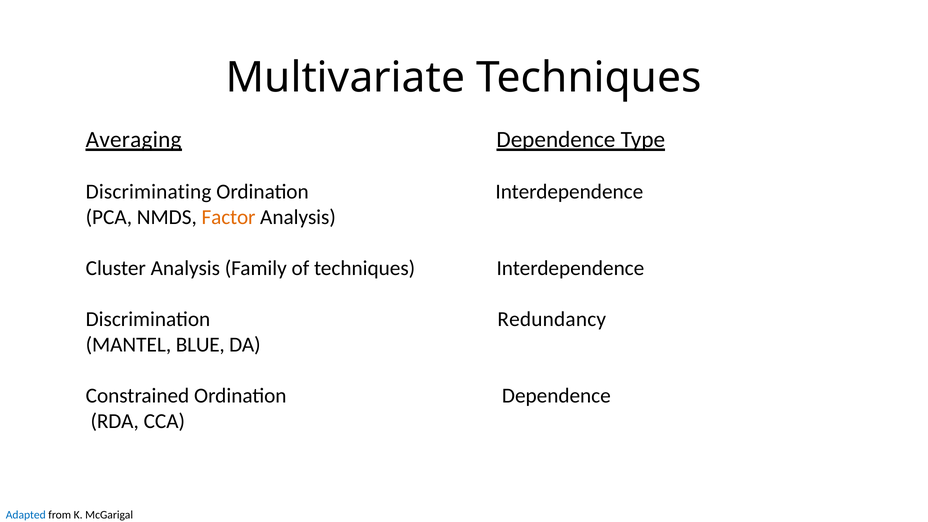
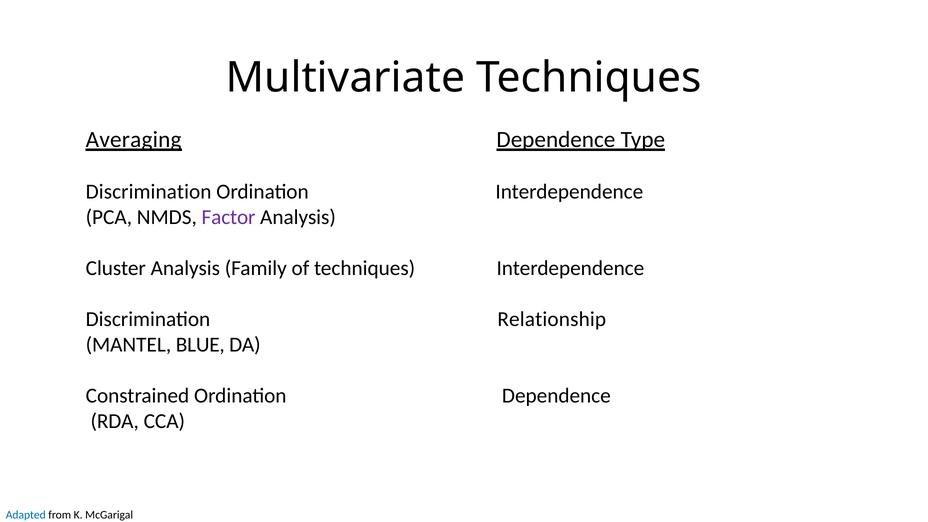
Discriminating: Discriminating -> Discrimination (149, 192)
Factor colour: orange -> purple (229, 217)
Redundancy: Redundancy -> Relationship (552, 319)
